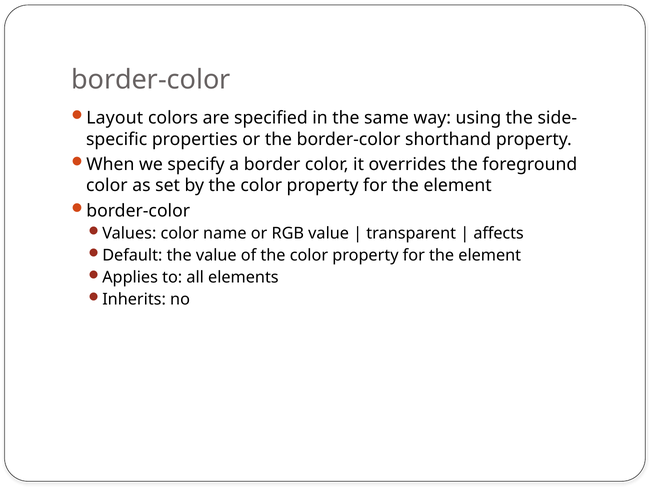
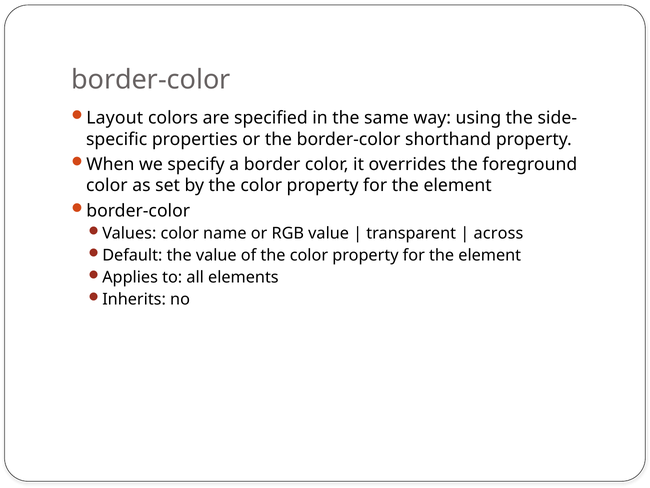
affects: affects -> across (498, 233)
